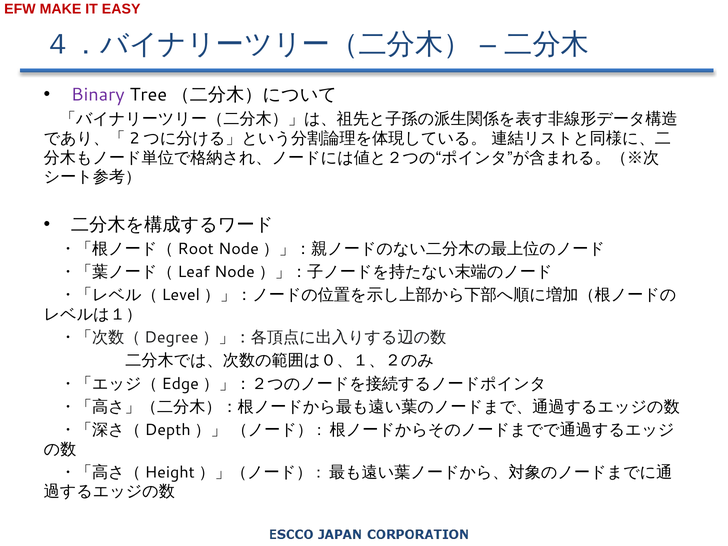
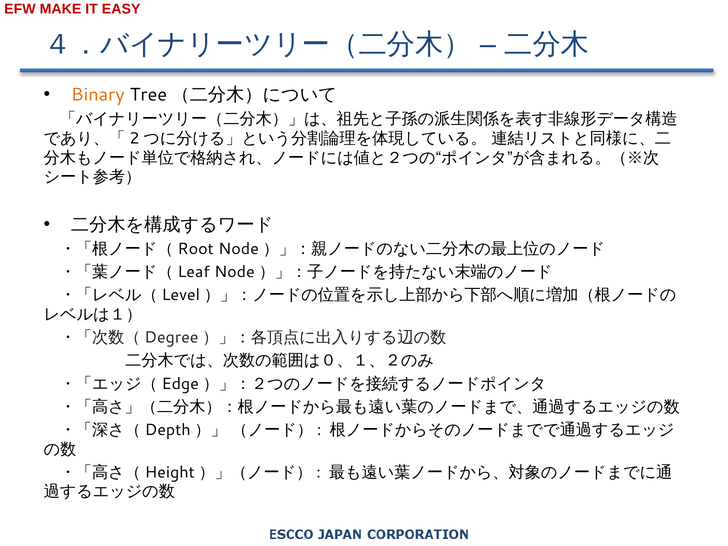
Binary colour: purple -> orange (98, 95)
